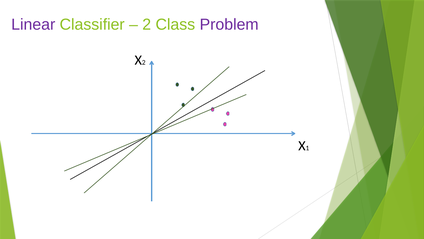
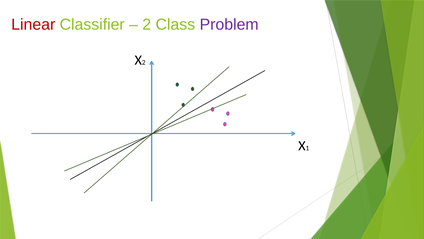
Linear colour: purple -> red (33, 25)
